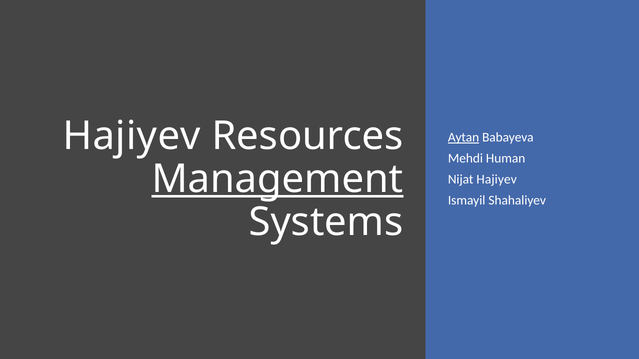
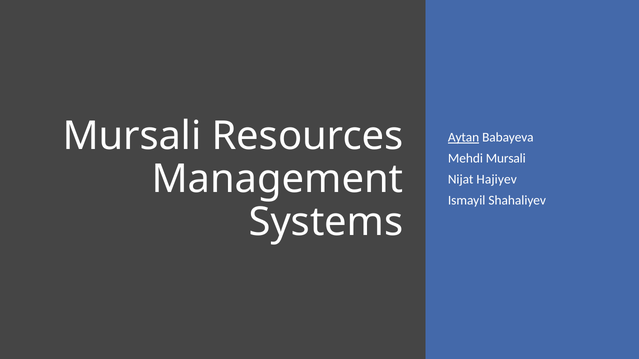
Hajiyev: Hajiyev -> Mursali (132, 136)
Mehdi Human: Human -> Mursali (506, 159)
Management underline: present -> none (278, 179)
